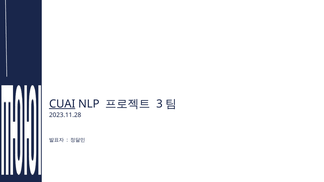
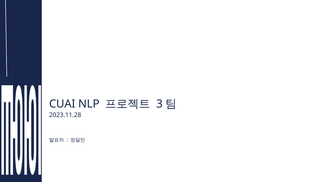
CUAI underline: present -> none (62, 104)
